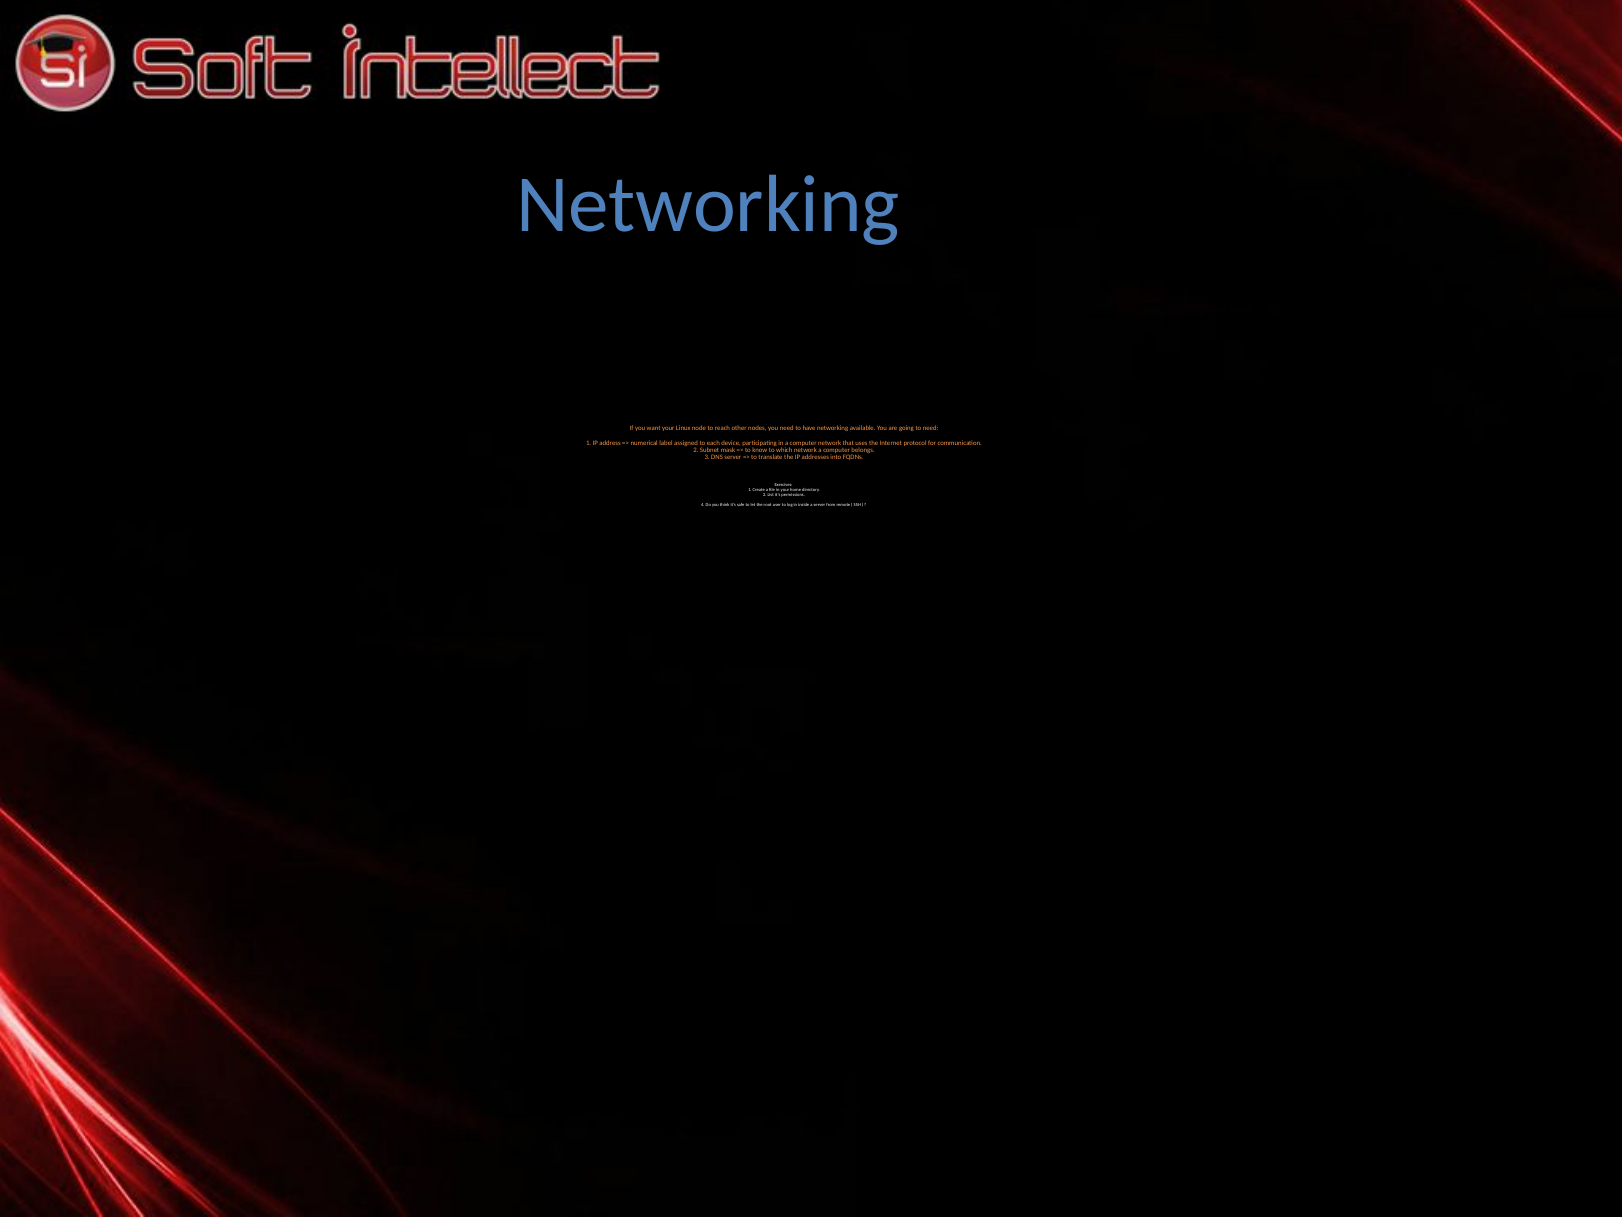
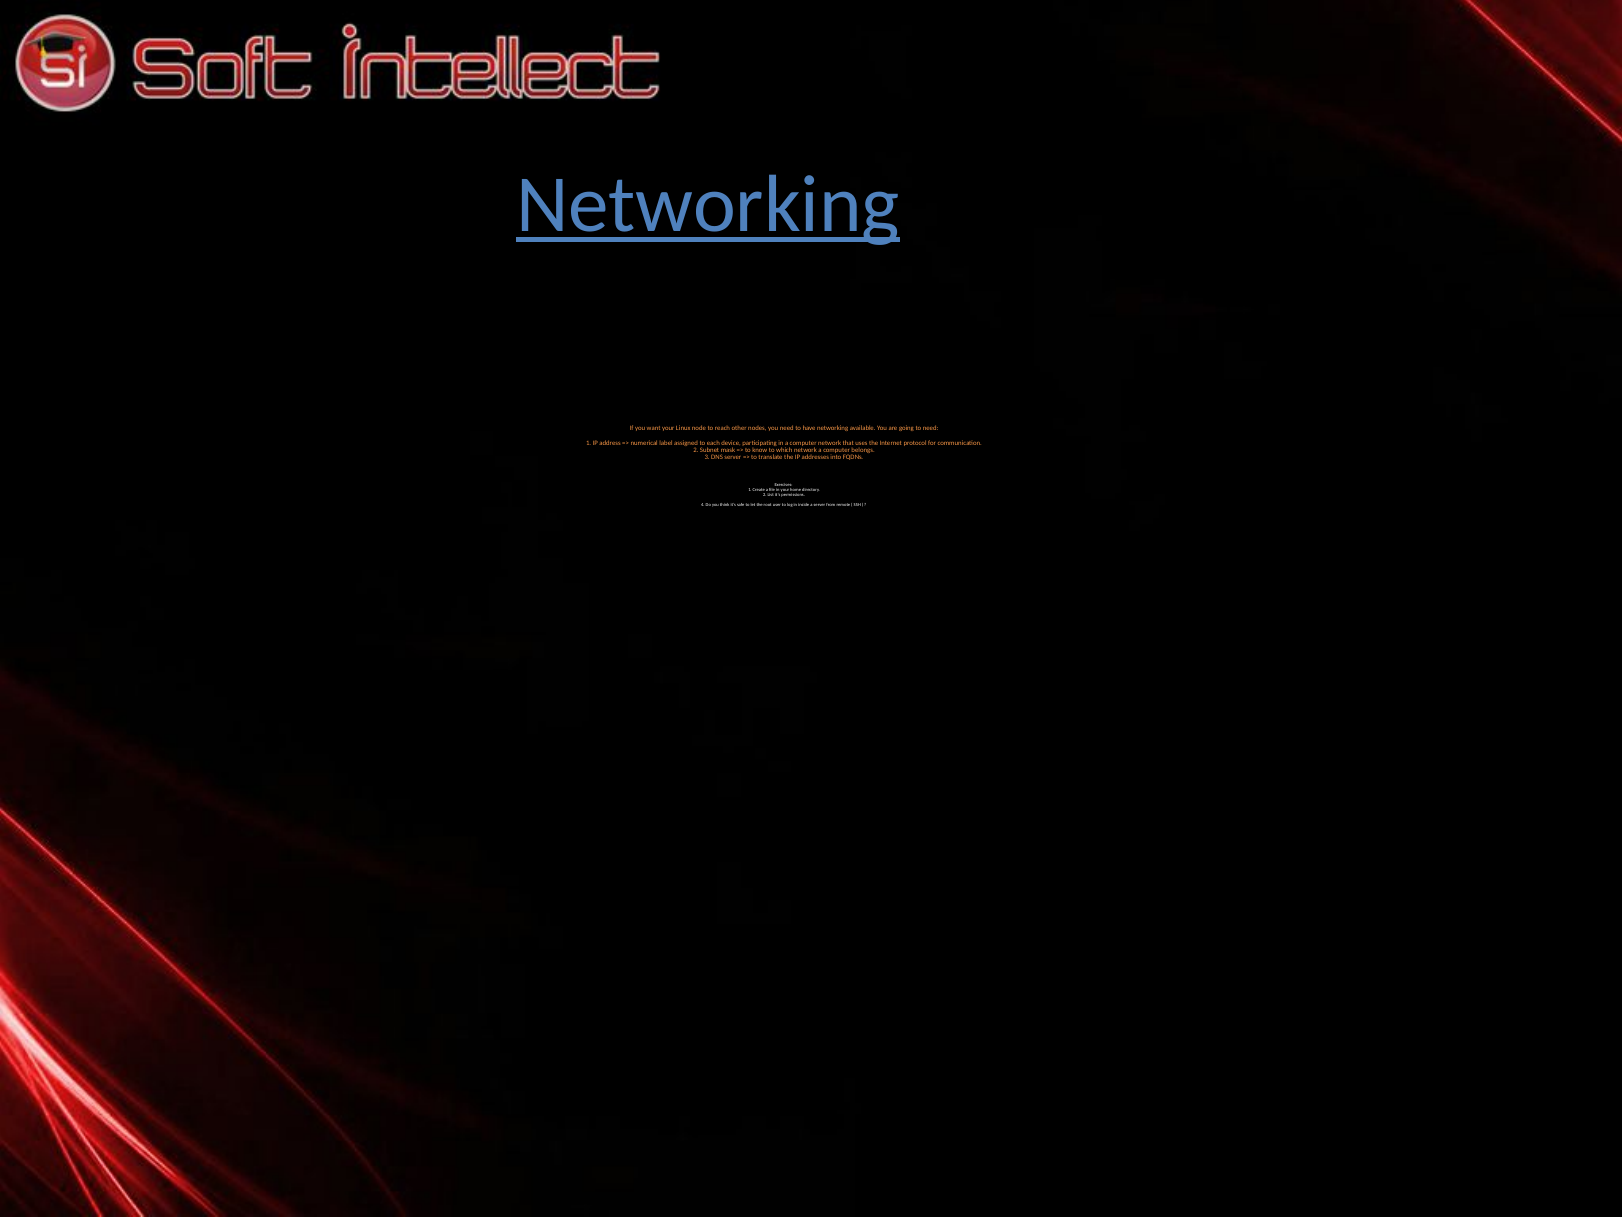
Networking underline: none -> present (708, 205)
